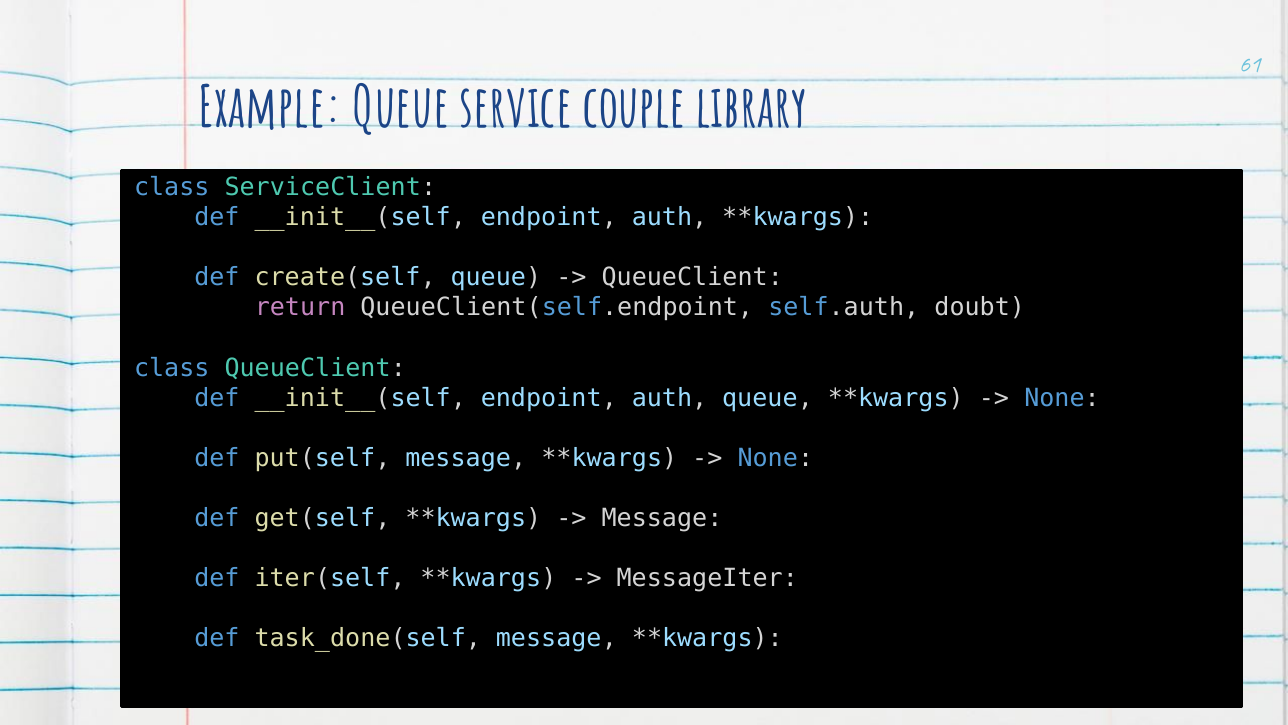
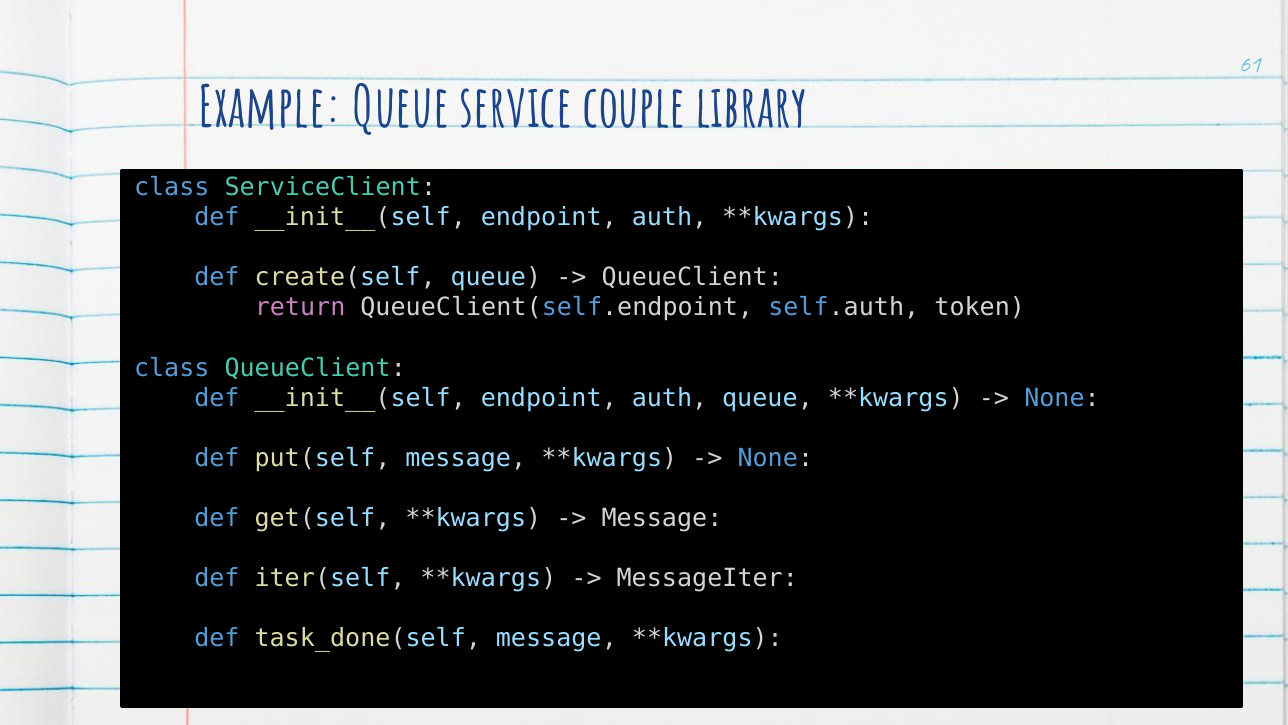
doubt: doubt -> token (980, 307)
